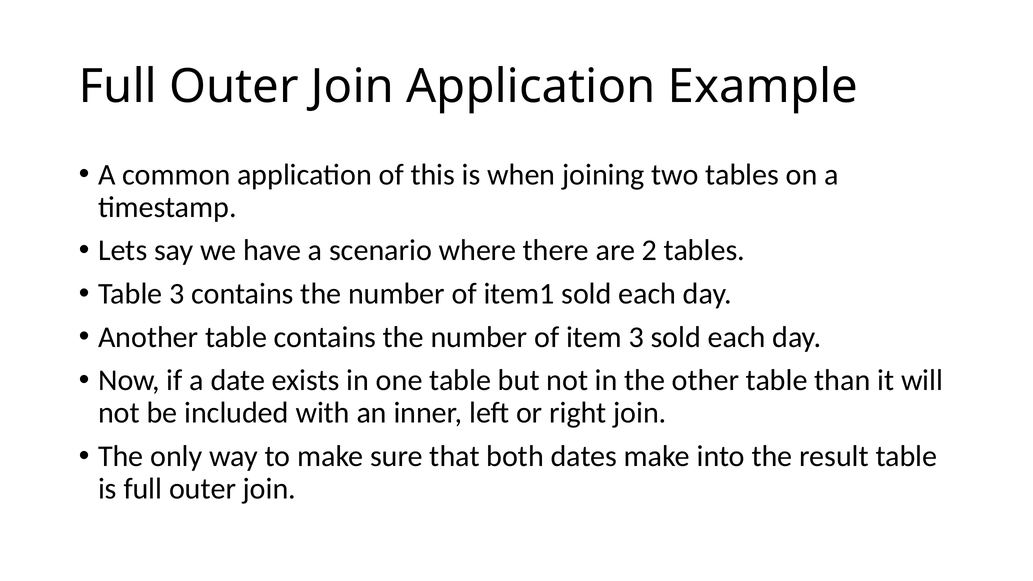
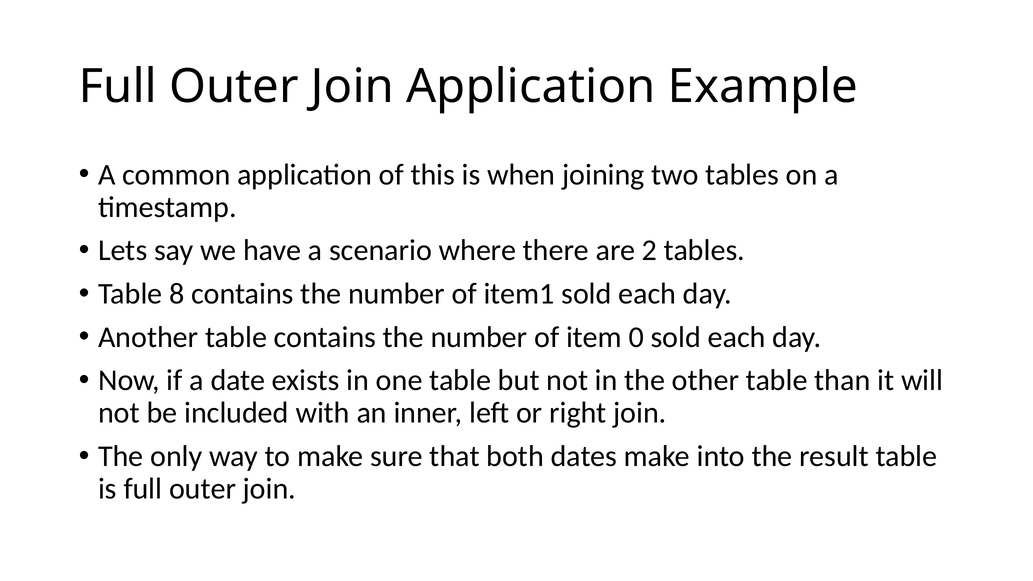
Table 3: 3 -> 8 (177, 294)
item 3: 3 -> 0 (636, 337)
